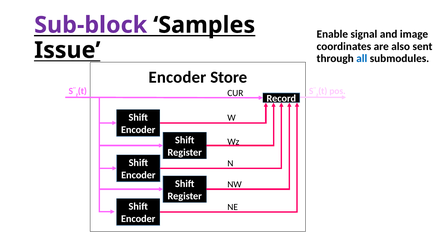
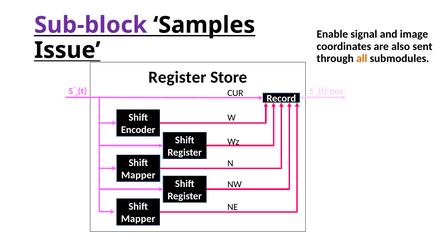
all colour: blue -> orange (362, 58)
Encoder: Encoder -> Register (177, 77)
Encoder: Encoder -> Mapper (138, 175)
Encoder: Encoder -> Mapper (138, 219)
